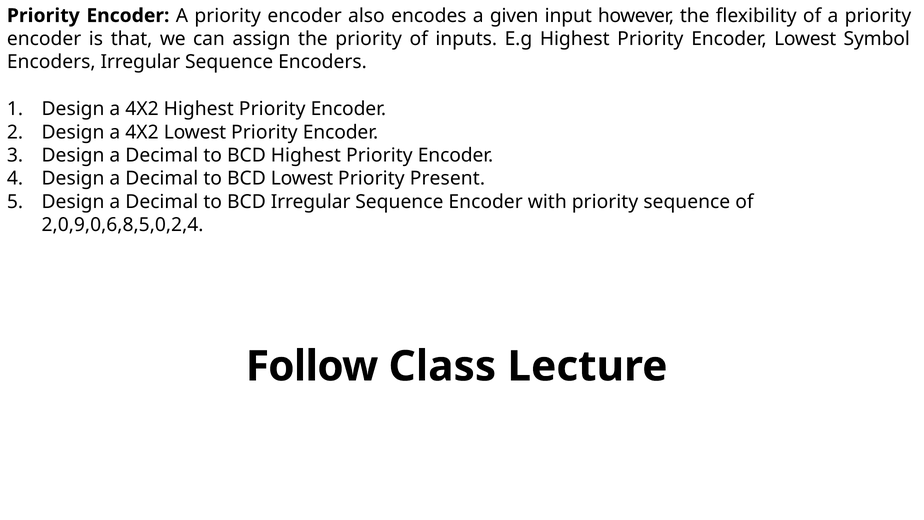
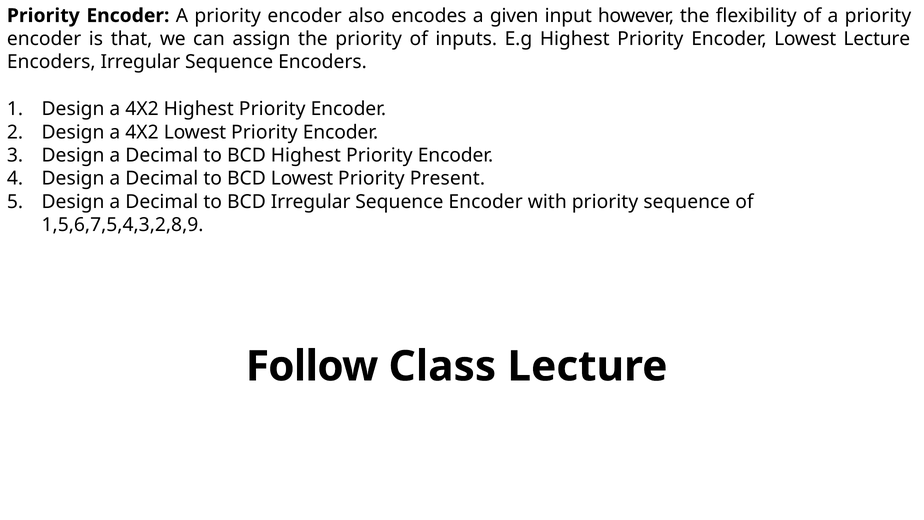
Lowest Symbol: Symbol -> Lecture (877, 39)
2,0,9,0,6,8,5,0,2,4: 2,0,9,0,6,8,5,0,2,4 -> 1,5,6,7,5,4,3,2,8,9 (123, 225)
